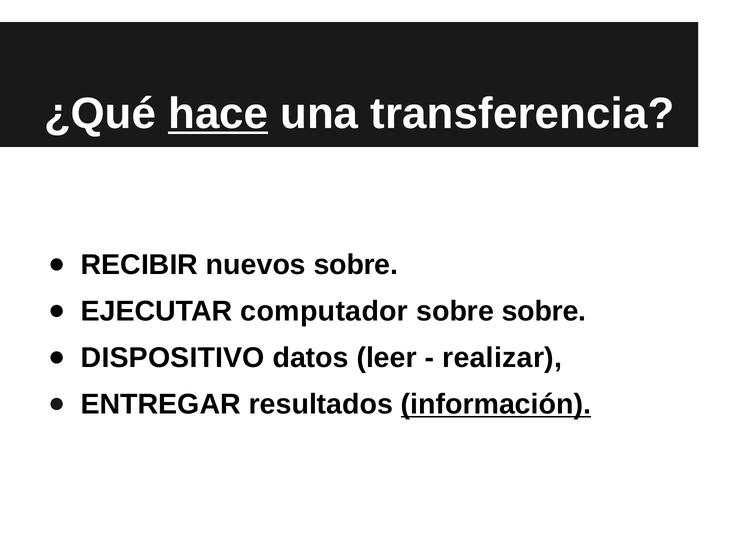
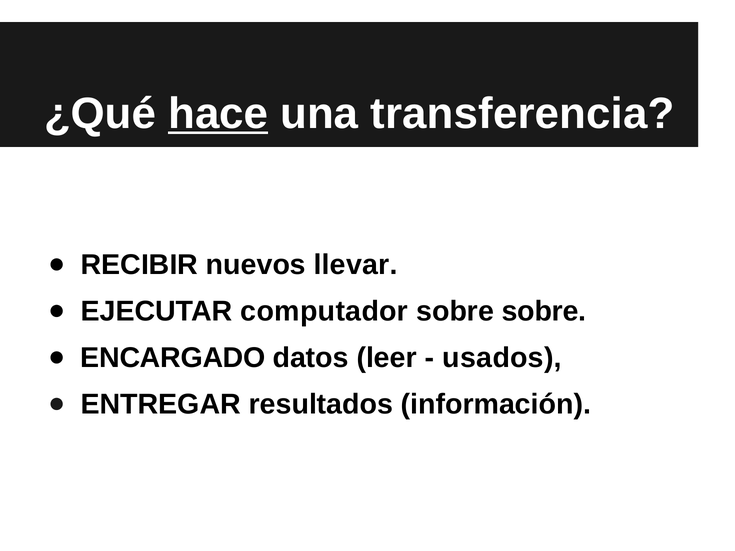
nuevos sobre: sobre -> llevar (356, 265)
DISPOSITIVO: DISPOSITIVO -> ENCARGADO (173, 358)
realizar: realizar -> usados (502, 358)
información underline: present -> none (496, 405)
